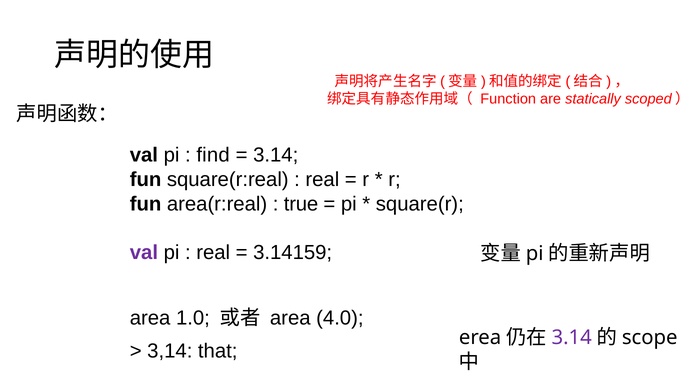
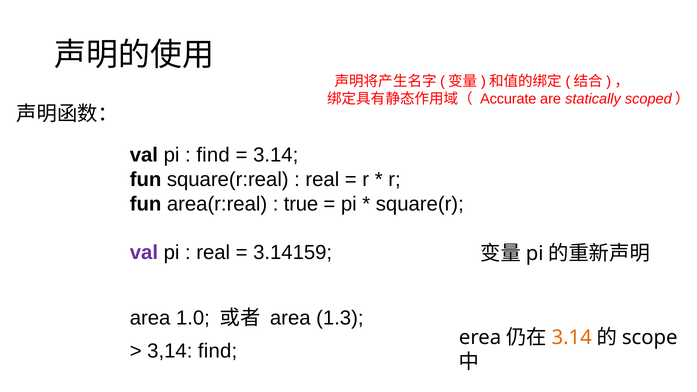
Function: Function -> Accurate (508, 99)
4.0: 4.0 -> 1.3 (340, 318)
3.14 colour: purple -> orange (572, 338)
3,14 that: that -> find (218, 351)
